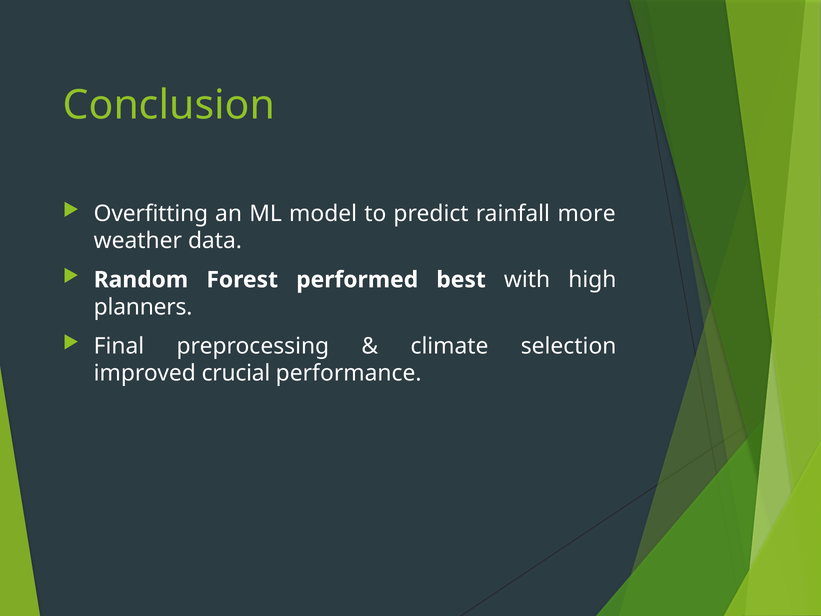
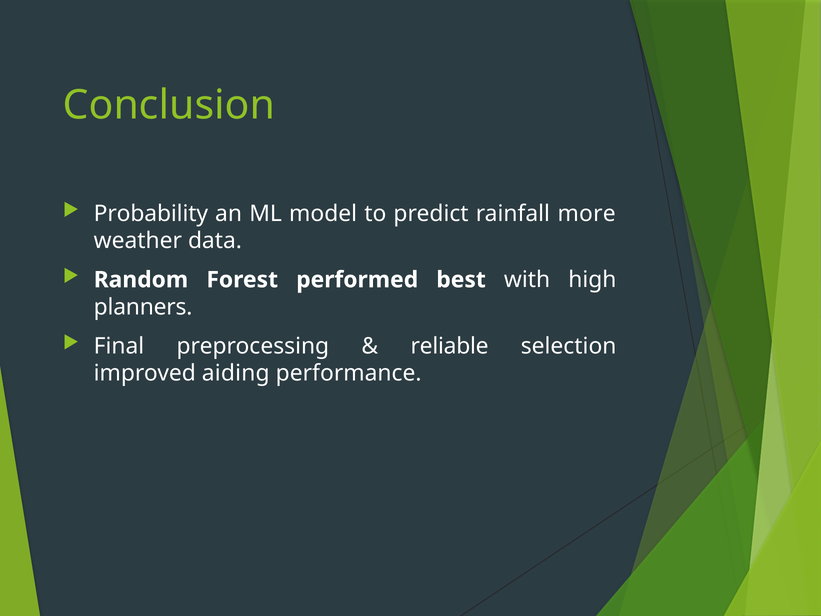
Overfitting: Overfitting -> Probability (151, 213)
climate: climate -> reliable (450, 346)
crucial: crucial -> aiding (236, 373)
